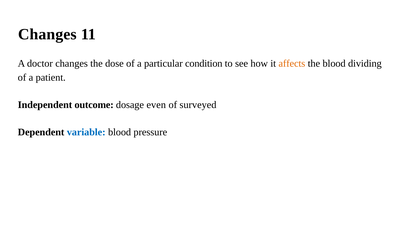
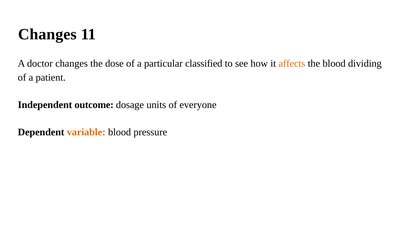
condition: condition -> classified (204, 64)
even: even -> units (156, 105)
surveyed: surveyed -> everyone (198, 105)
variable colour: blue -> orange (86, 132)
